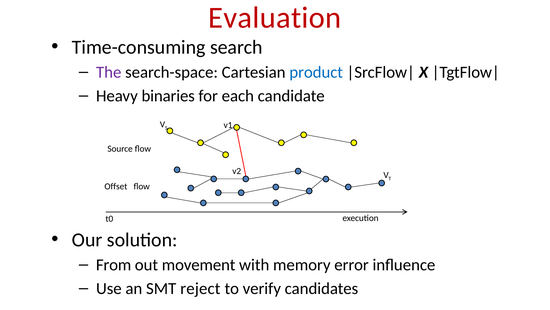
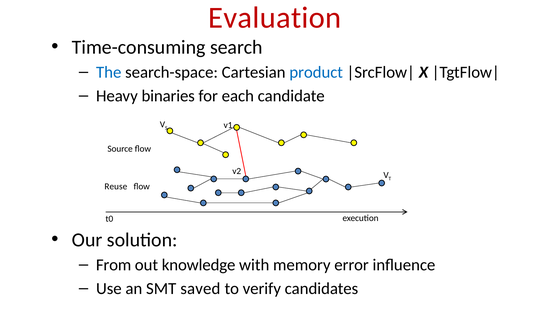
The colour: purple -> blue (109, 72)
Offset: Offset -> Reuse (116, 186)
movement: movement -> knowledge (199, 264)
reject: reject -> saved (200, 288)
